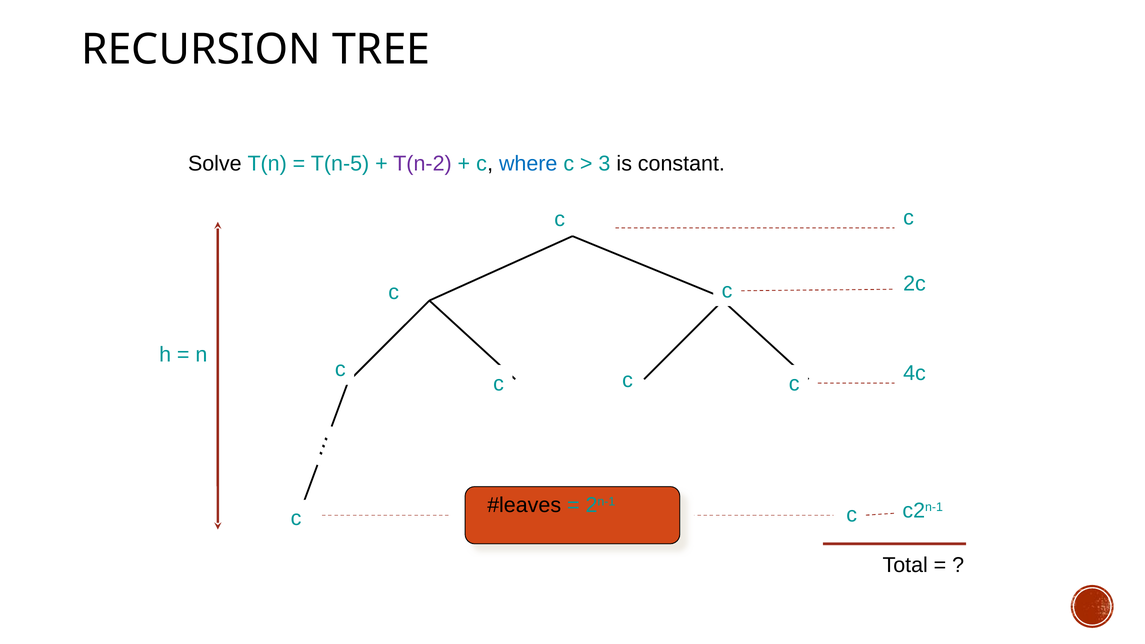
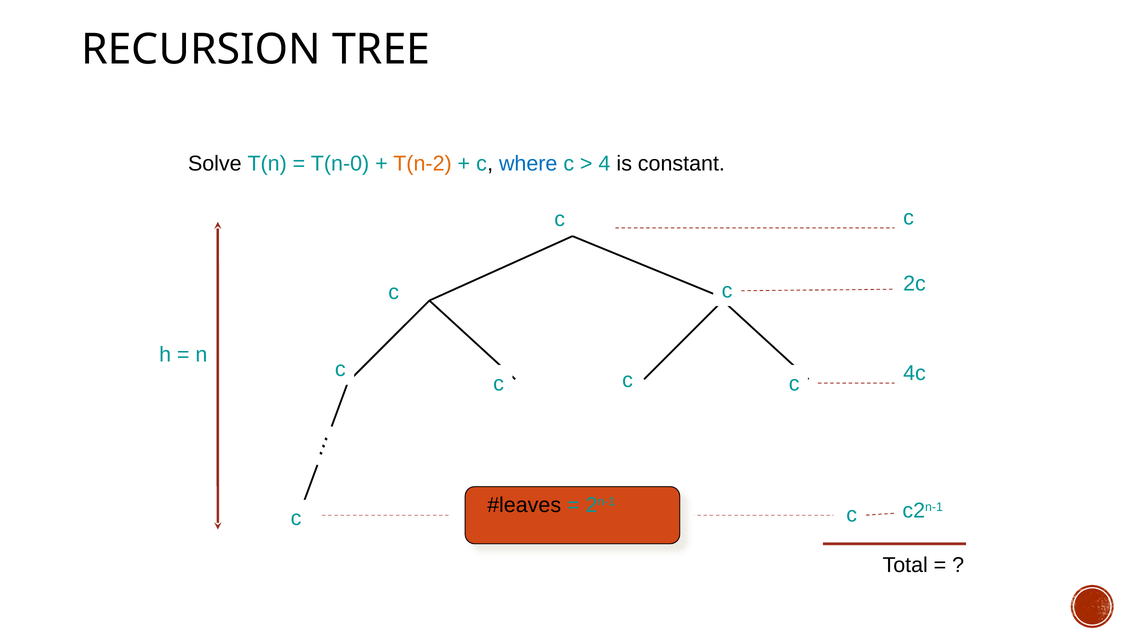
T(n-5: T(n-5 -> T(n-0 (340, 163)
T(n-2 colour: purple -> orange (422, 163)
3: 3 -> 4 (604, 163)
